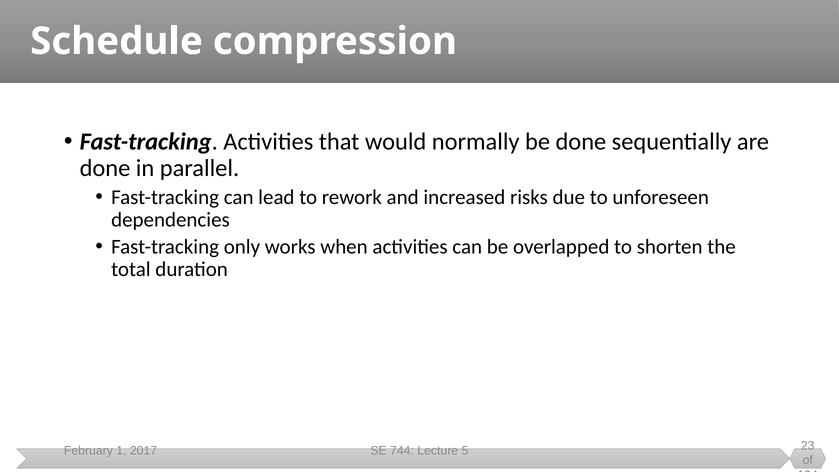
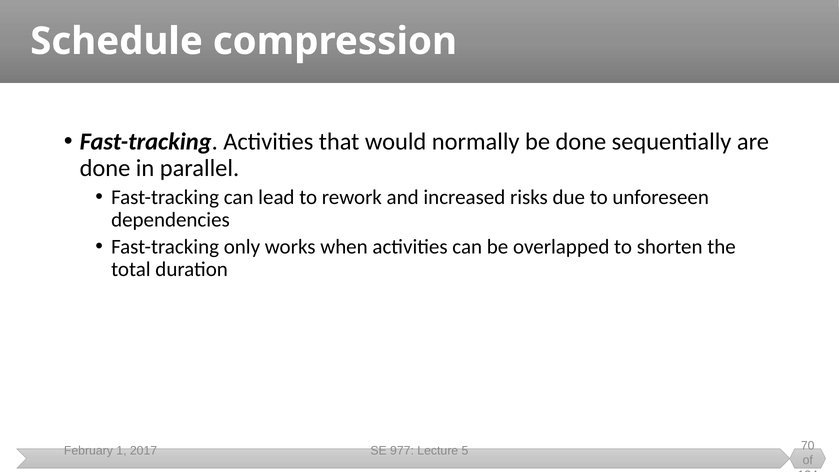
744: 744 -> 977 (402, 451)
23: 23 -> 70 (808, 446)
